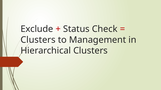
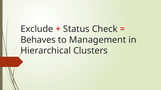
Clusters: Clusters -> Behaves (38, 40)
